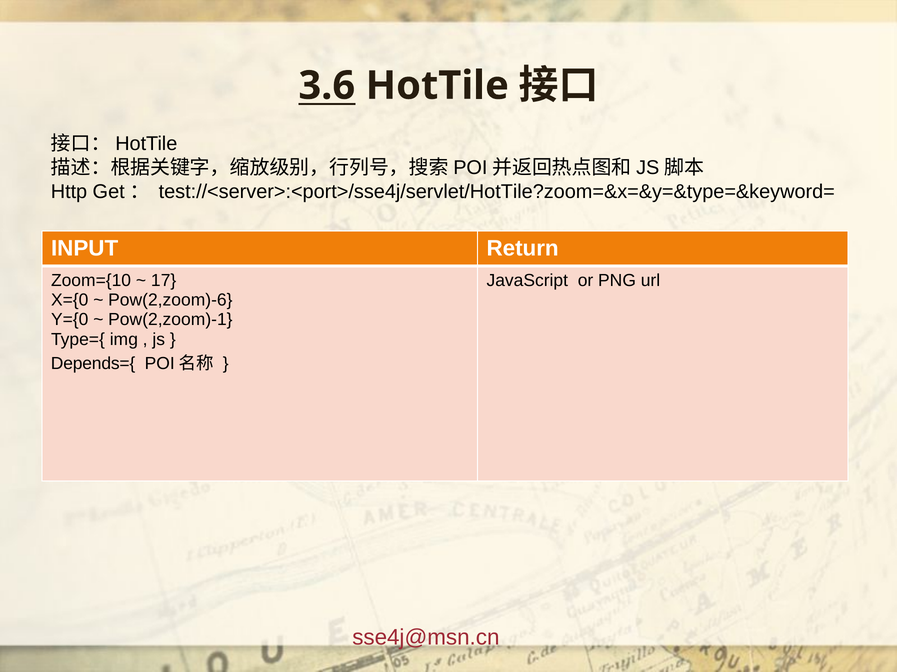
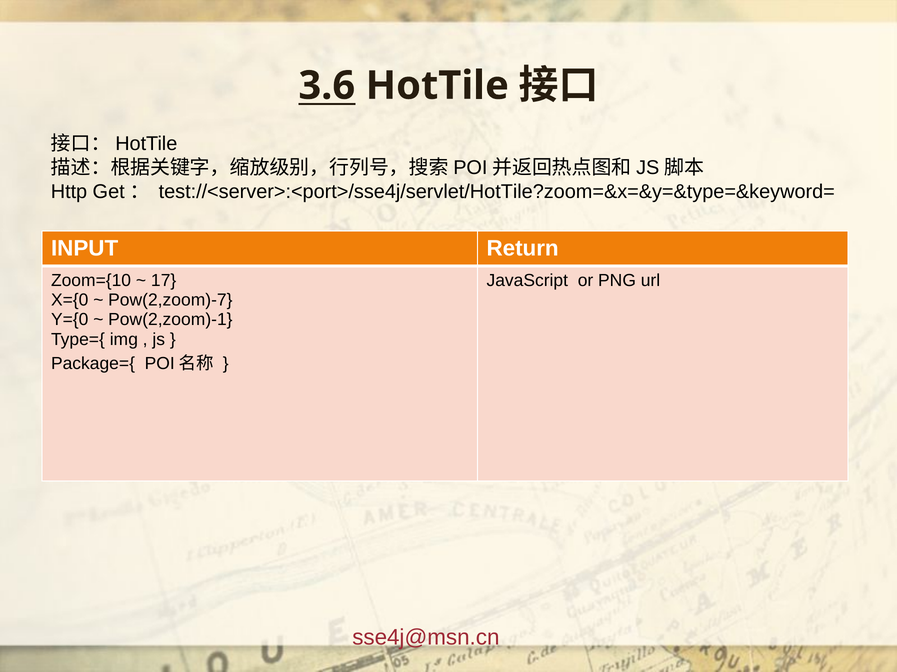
Pow(2,zoom)-6: Pow(2,zoom)-6 -> Pow(2,zoom)-7 (170, 300)
Depends={: Depends={ -> Package={ (93, 364)
